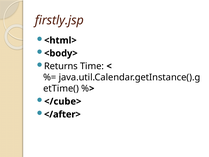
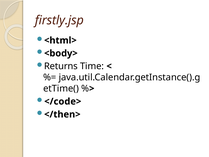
</cube>: </cube> -> </code> (63, 101)
</after>: </after> -> </then> (62, 114)
